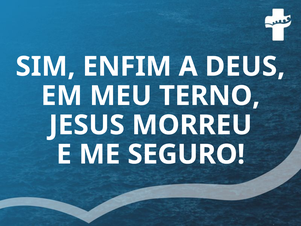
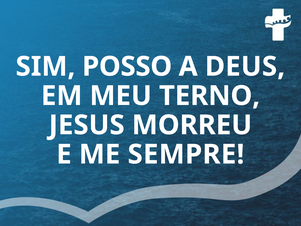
ENFIM: ENFIM -> POSSO (127, 66)
SEGURO: SEGURO -> SEMPRE (186, 154)
